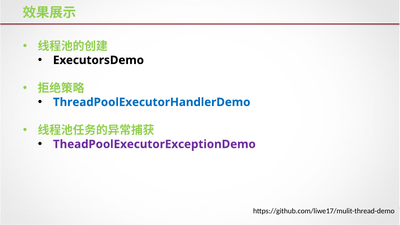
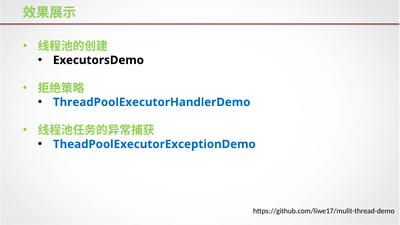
TheadPoolExecutorExceptionDemo colour: purple -> blue (154, 144)
